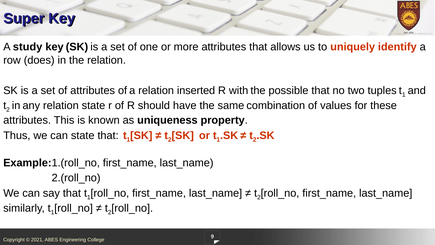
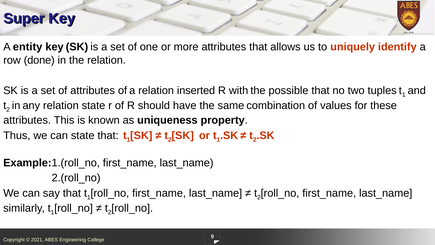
study: study -> entity (28, 47)
does: does -> done (39, 60)
